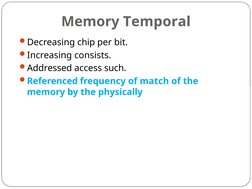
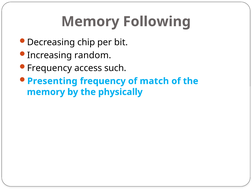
Temporal: Temporal -> Following (157, 22)
consists: consists -> random (93, 55)
Addressed: Addressed -> Frequency (49, 68)
Referenced: Referenced -> Presenting (52, 81)
